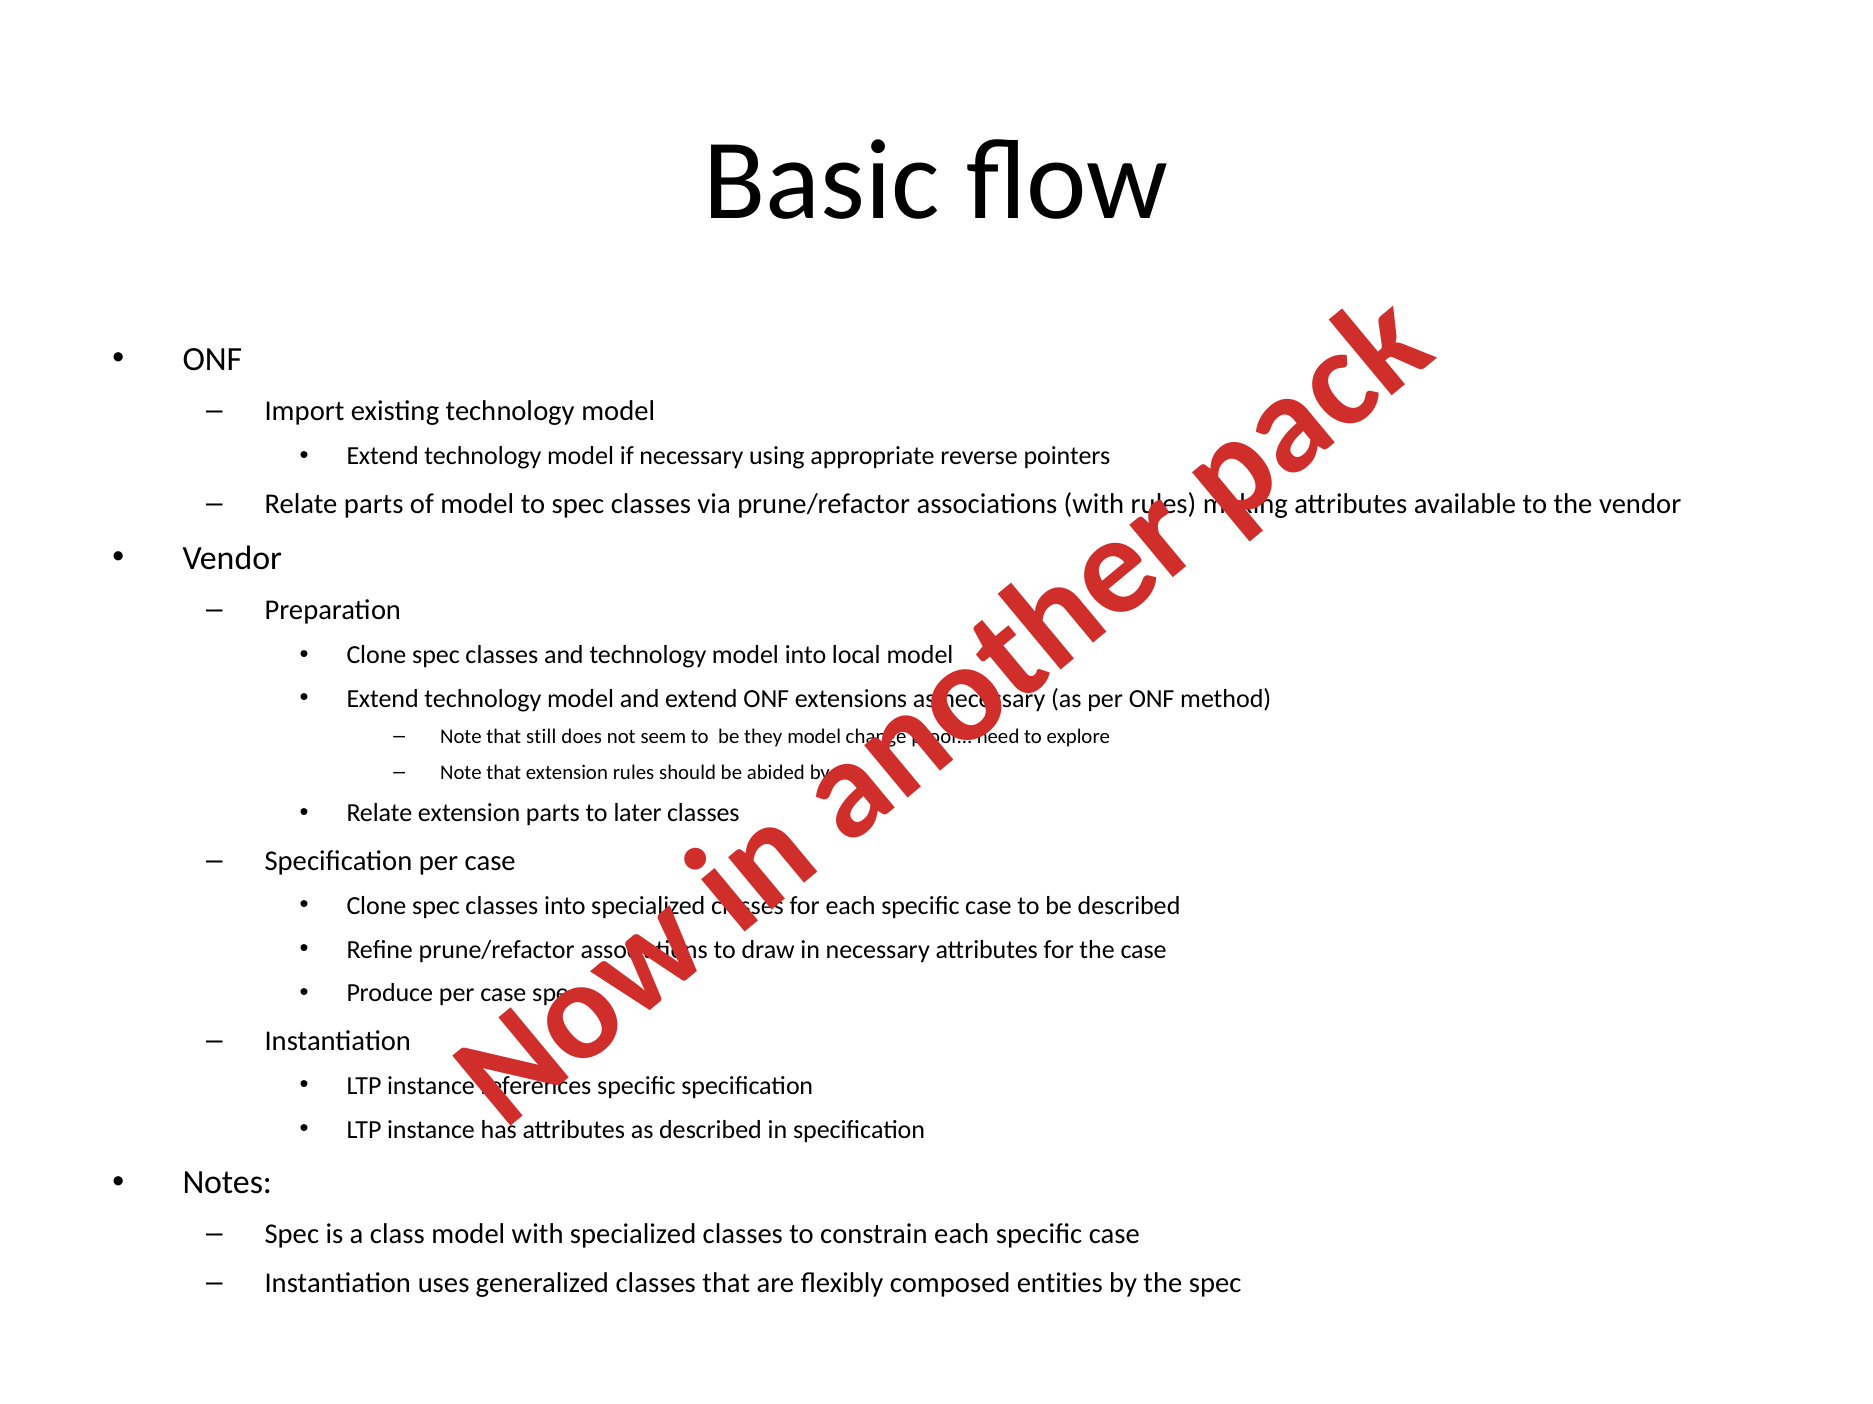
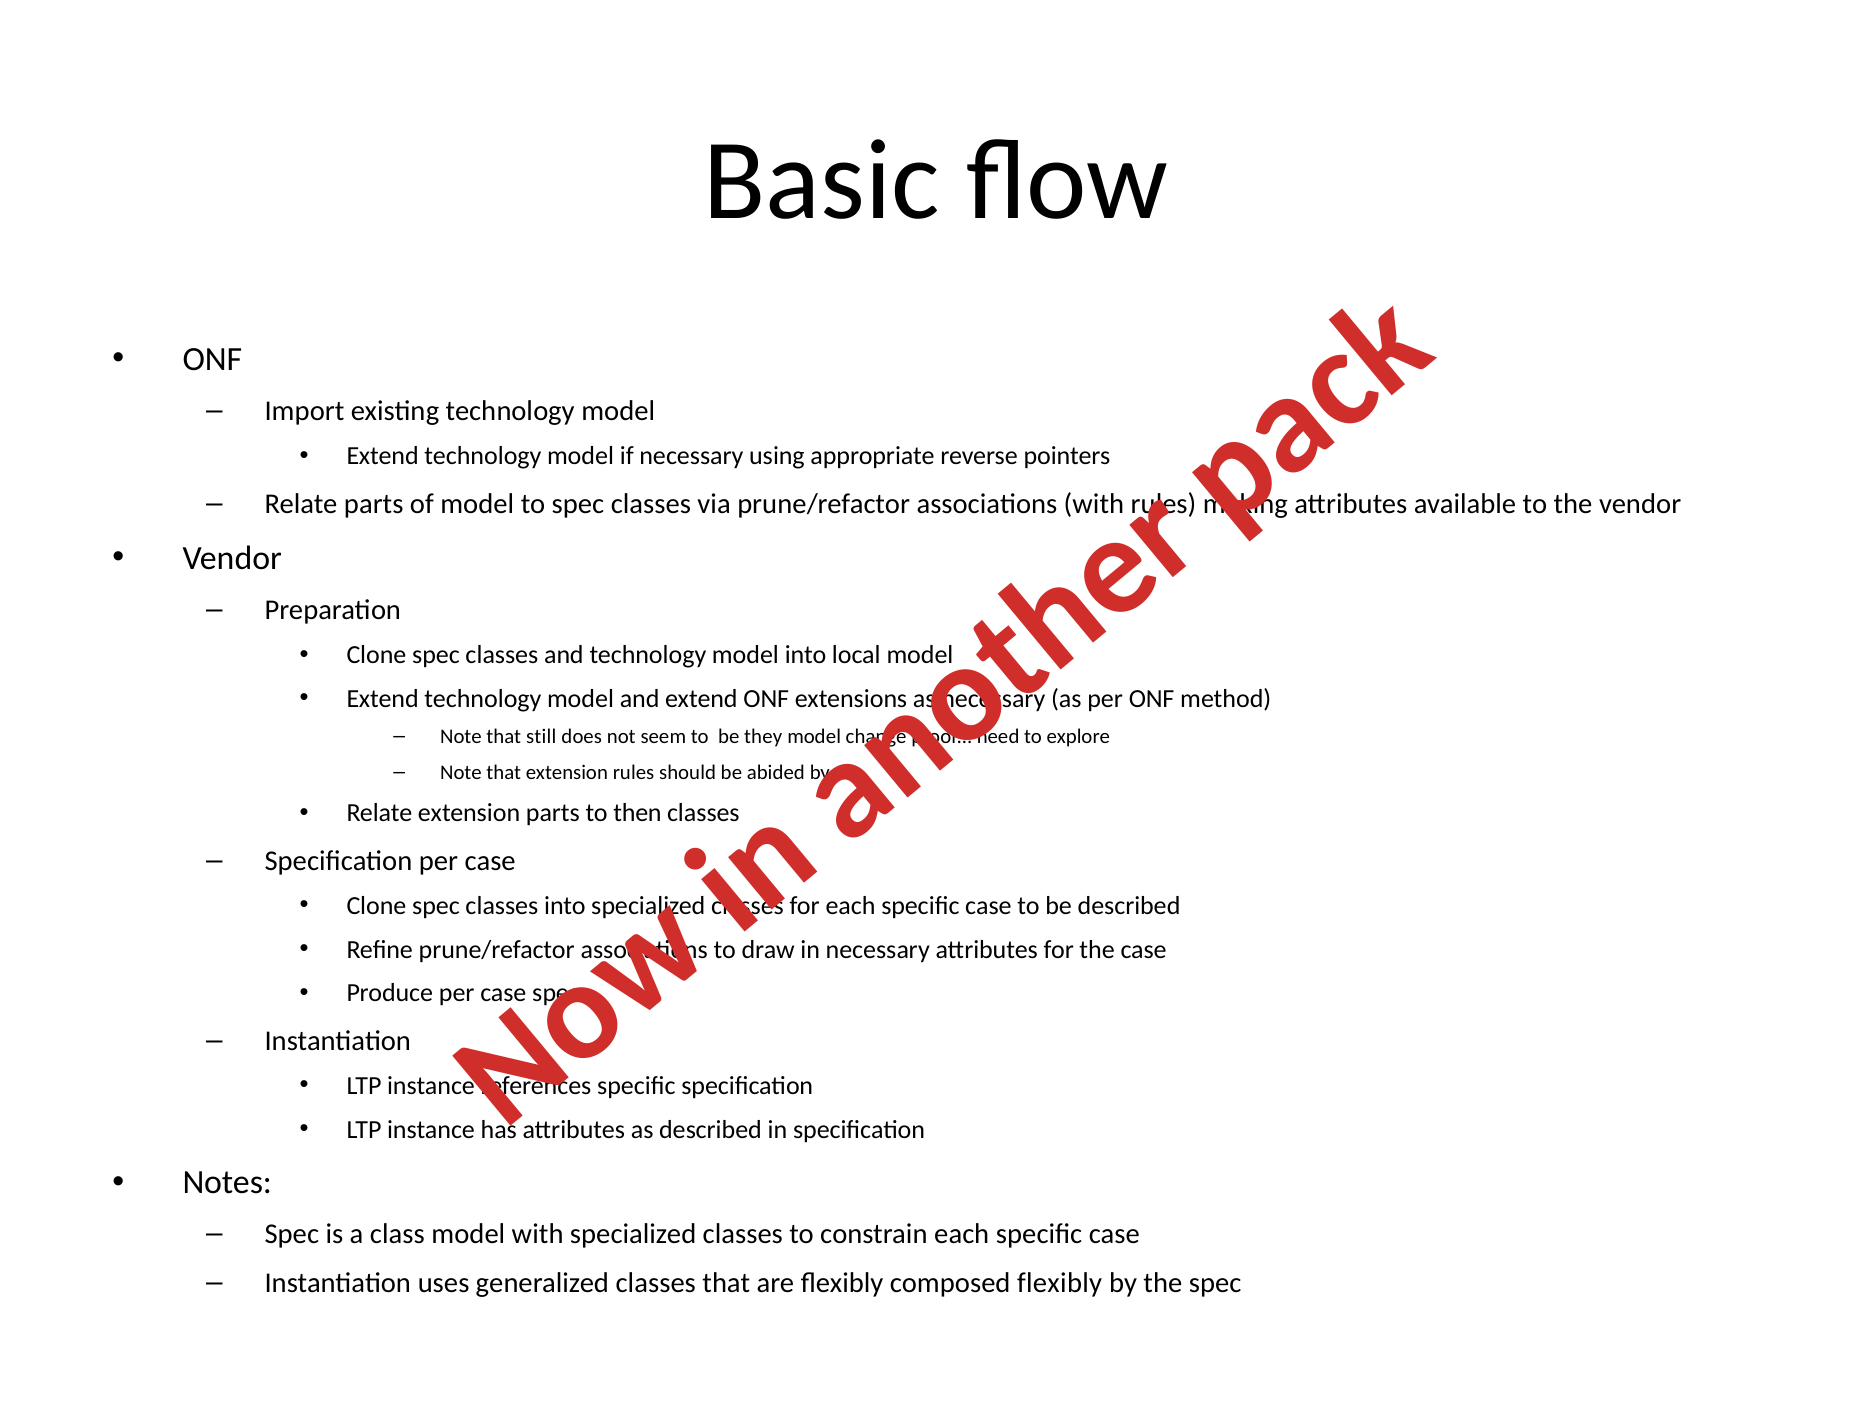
later: later -> then (638, 814)
composed entities: entities -> flexibly (1060, 1284)
